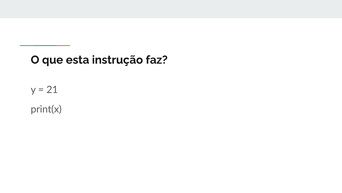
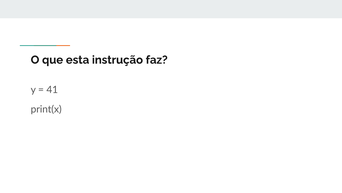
21: 21 -> 41 (52, 90)
